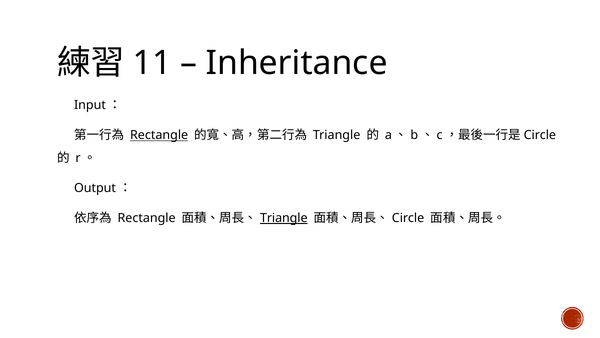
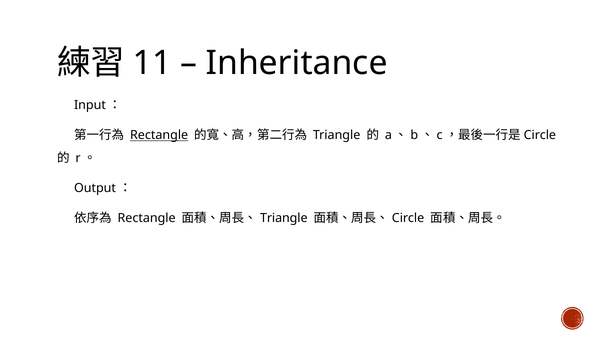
Triangle underline: present -> none (284, 218)
